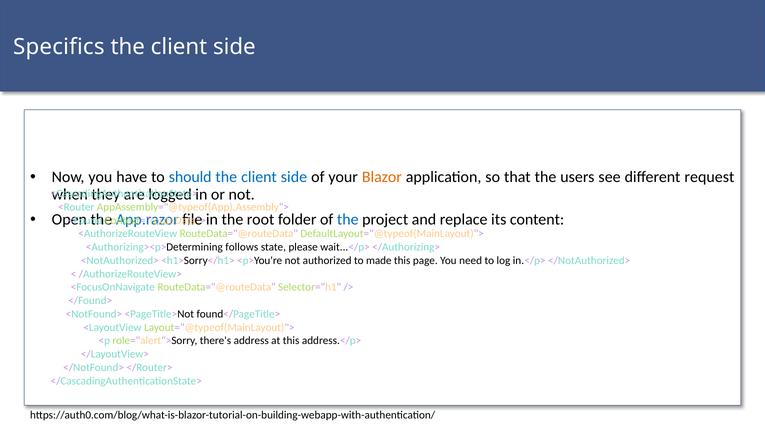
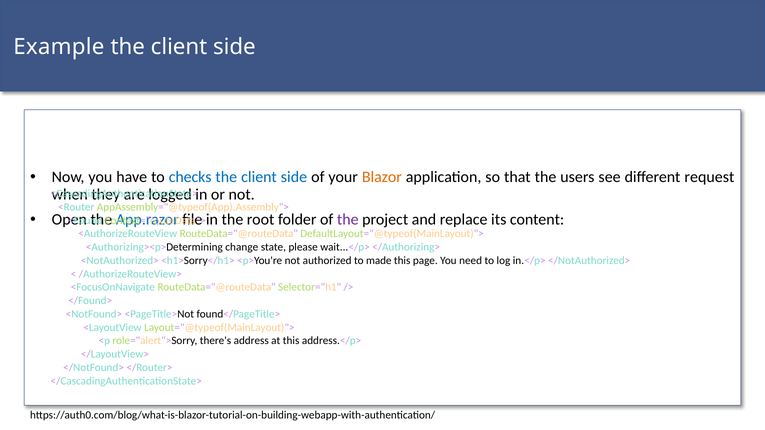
Specifics: Specifics -> Example (59, 47)
should: should -> checks (190, 177)
the colour: blue -> purple (348, 220)
follows: follows -> change (242, 247)
